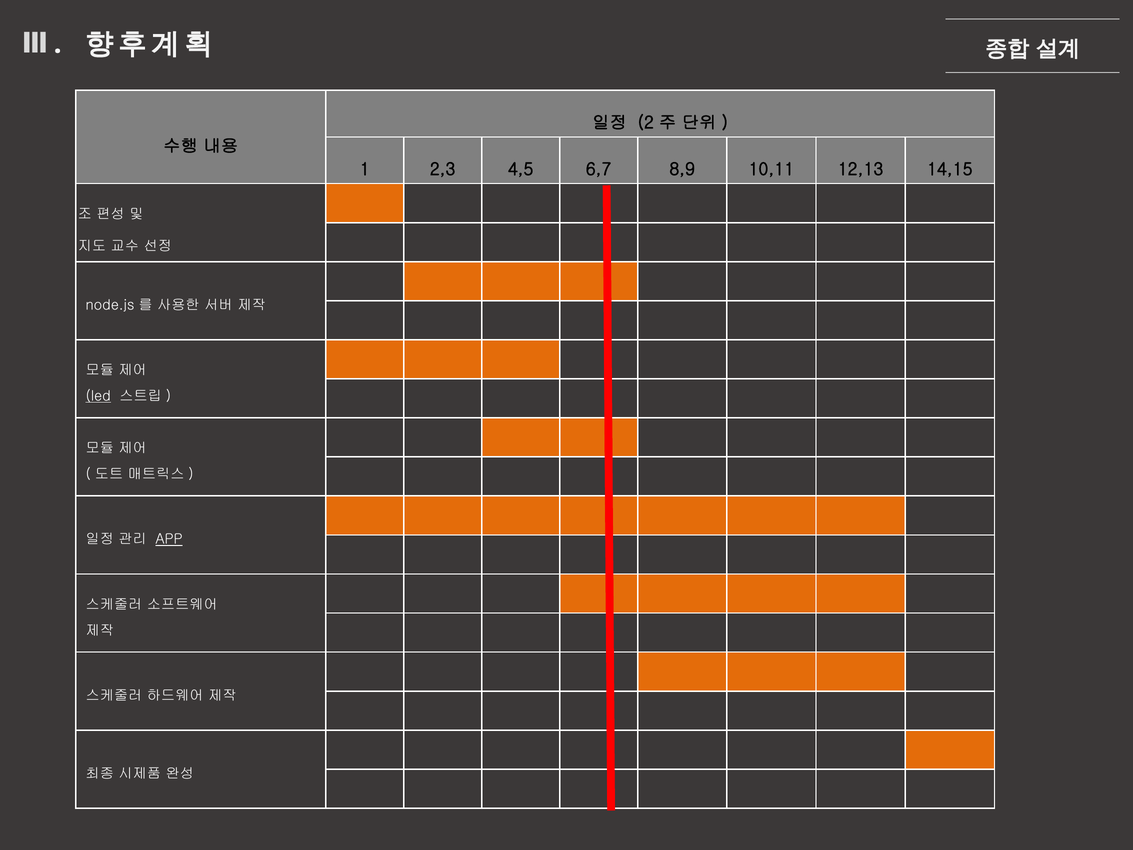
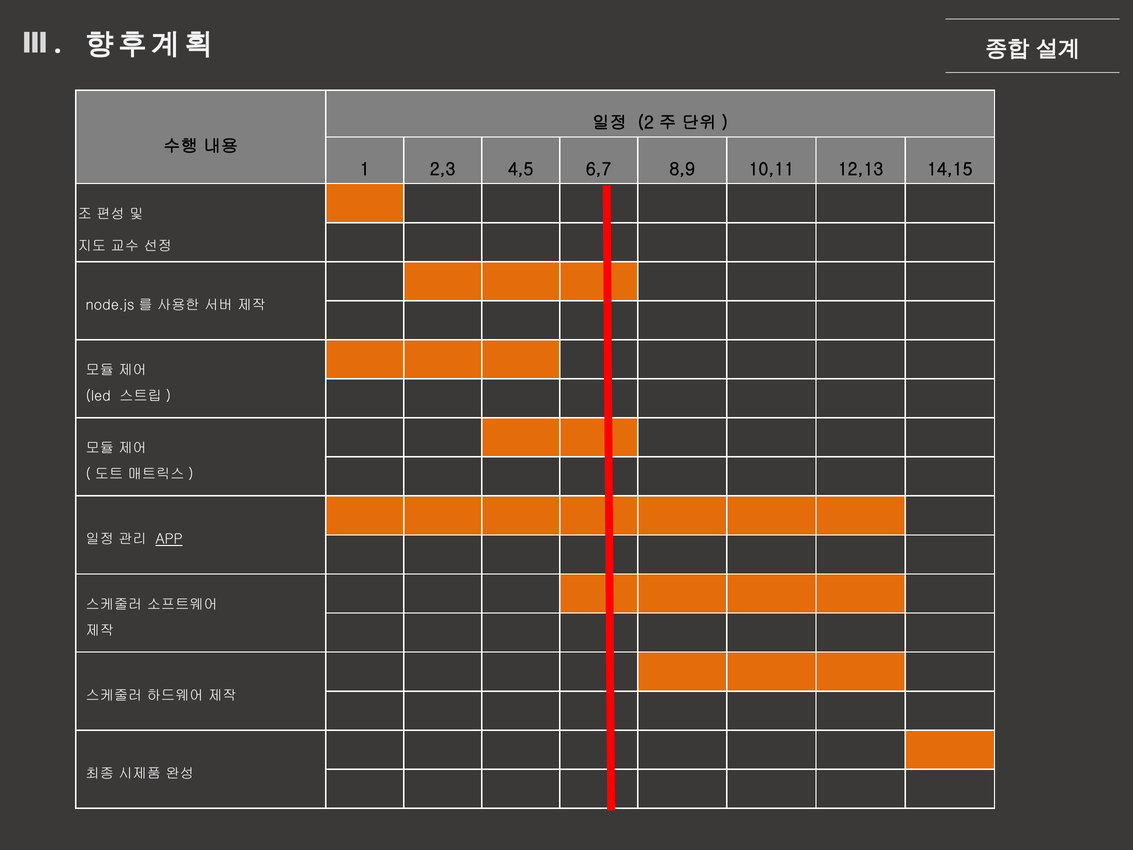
led underline: present -> none (98, 396)
